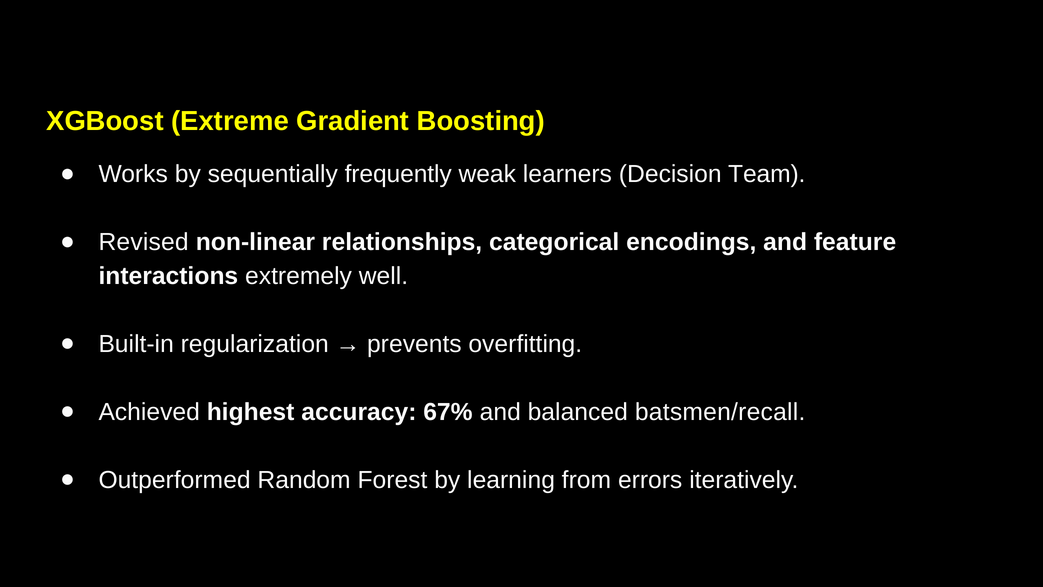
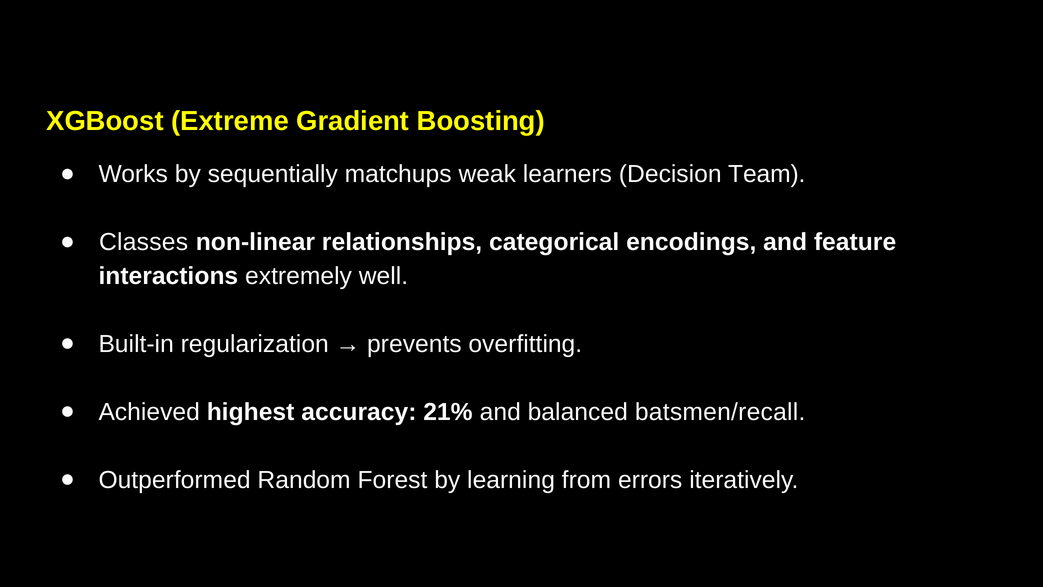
frequently: frequently -> matchups (398, 174)
Revised: Revised -> Classes (144, 242)
67%: 67% -> 21% (448, 412)
